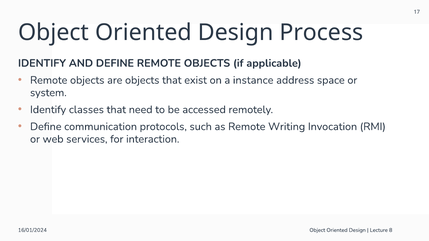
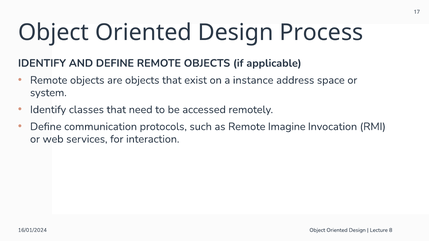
Writing: Writing -> Imagine (287, 127)
